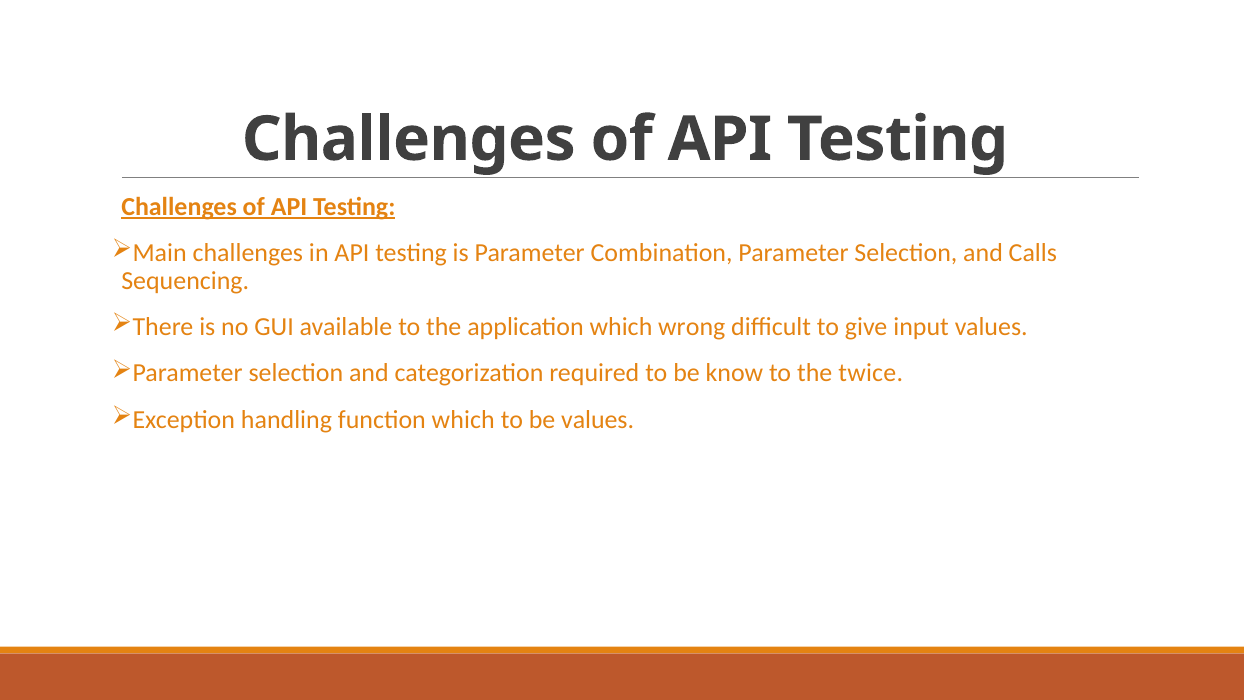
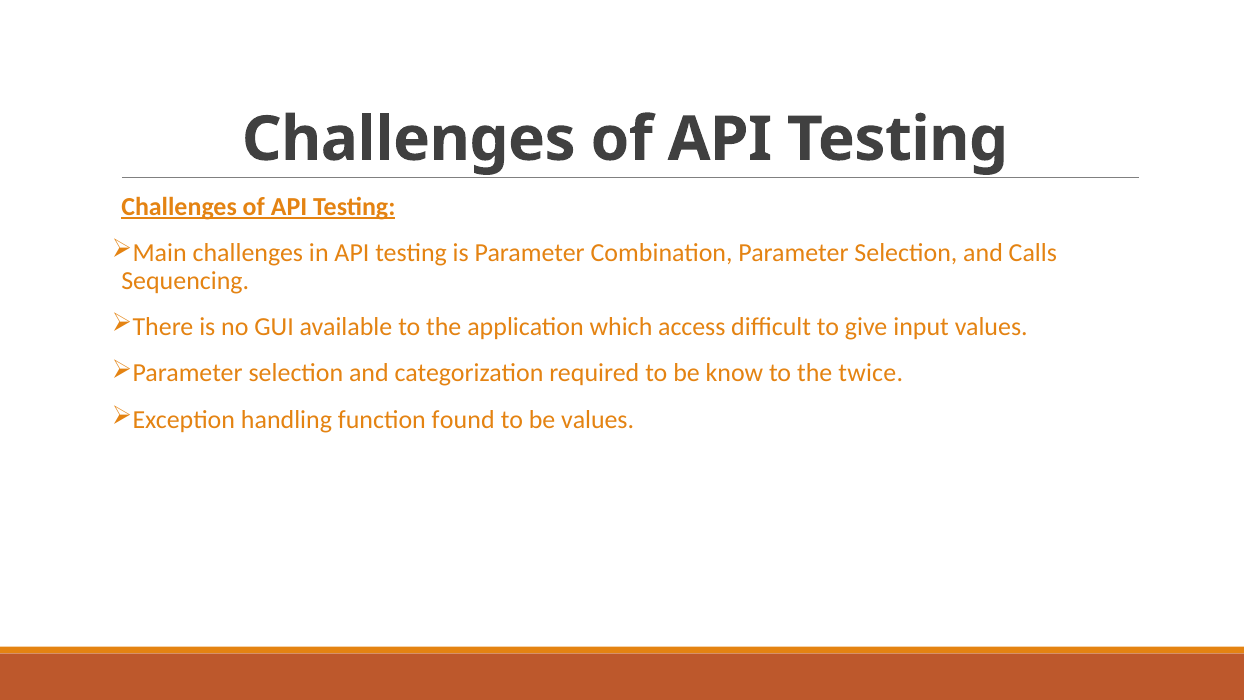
wrong: wrong -> access (692, 327)
function which: which -> found (463, 419)
